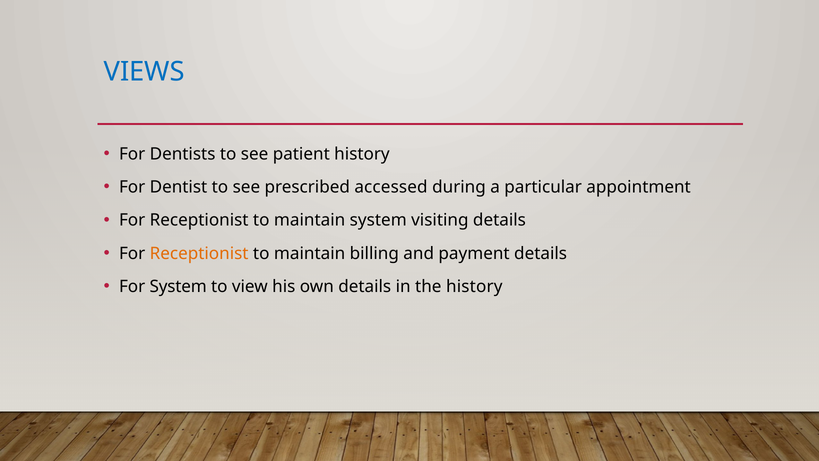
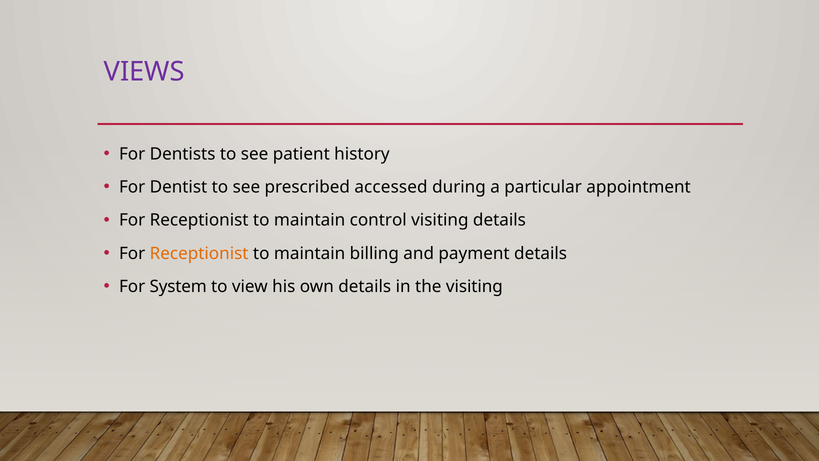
VIEWS colour: blue -> purple (144, 72)
maintain system: system -> control (378, 220)
the history: history -> visiting (474, 286)
